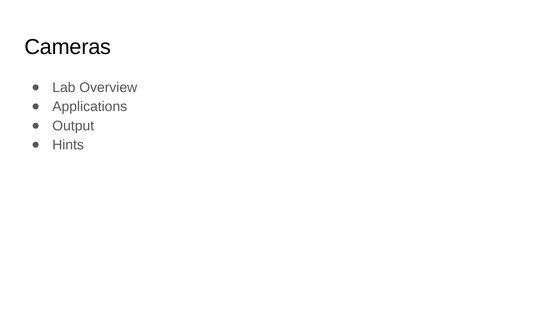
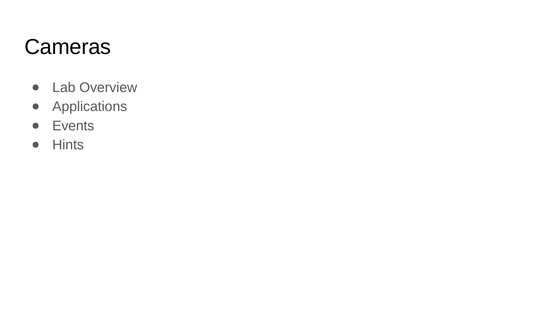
Output: Output -> Events (73, 126)
